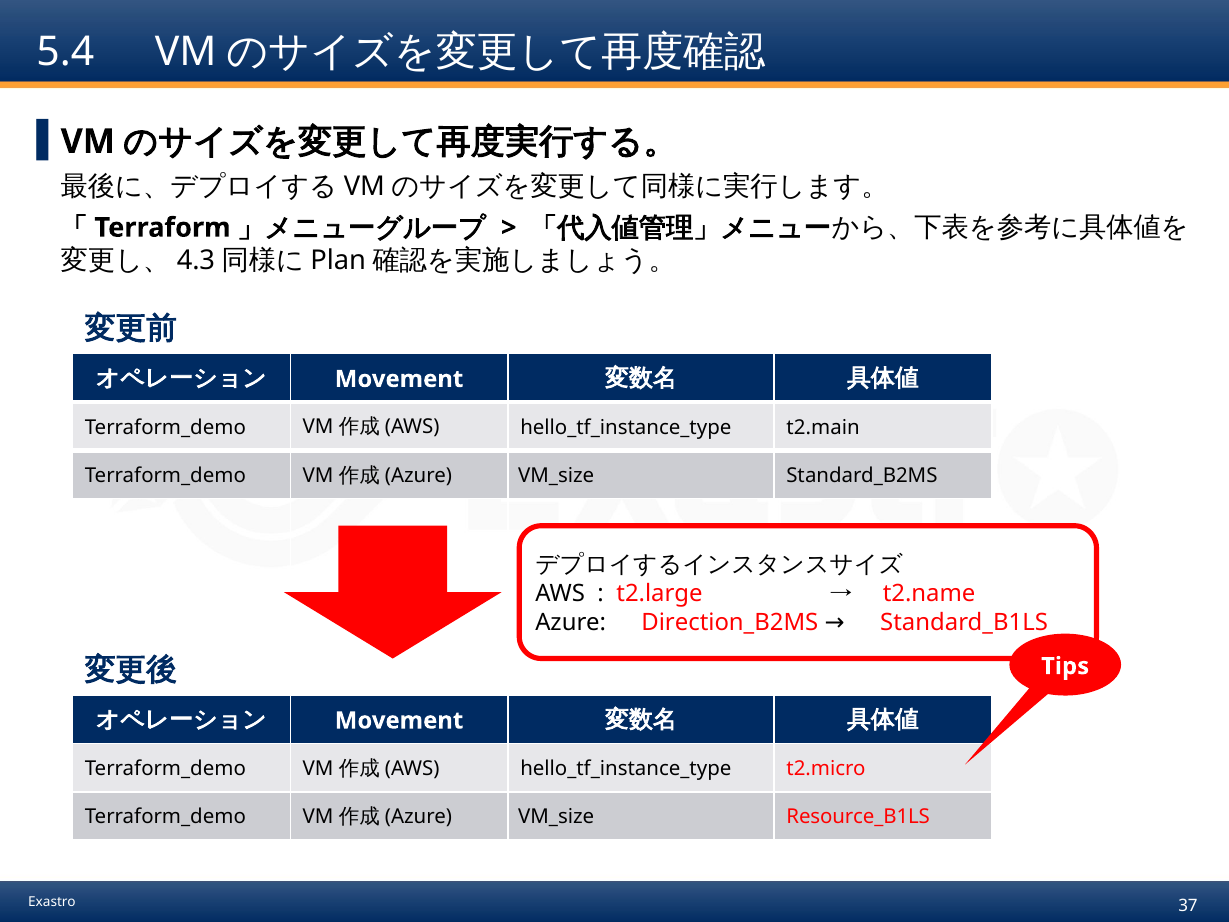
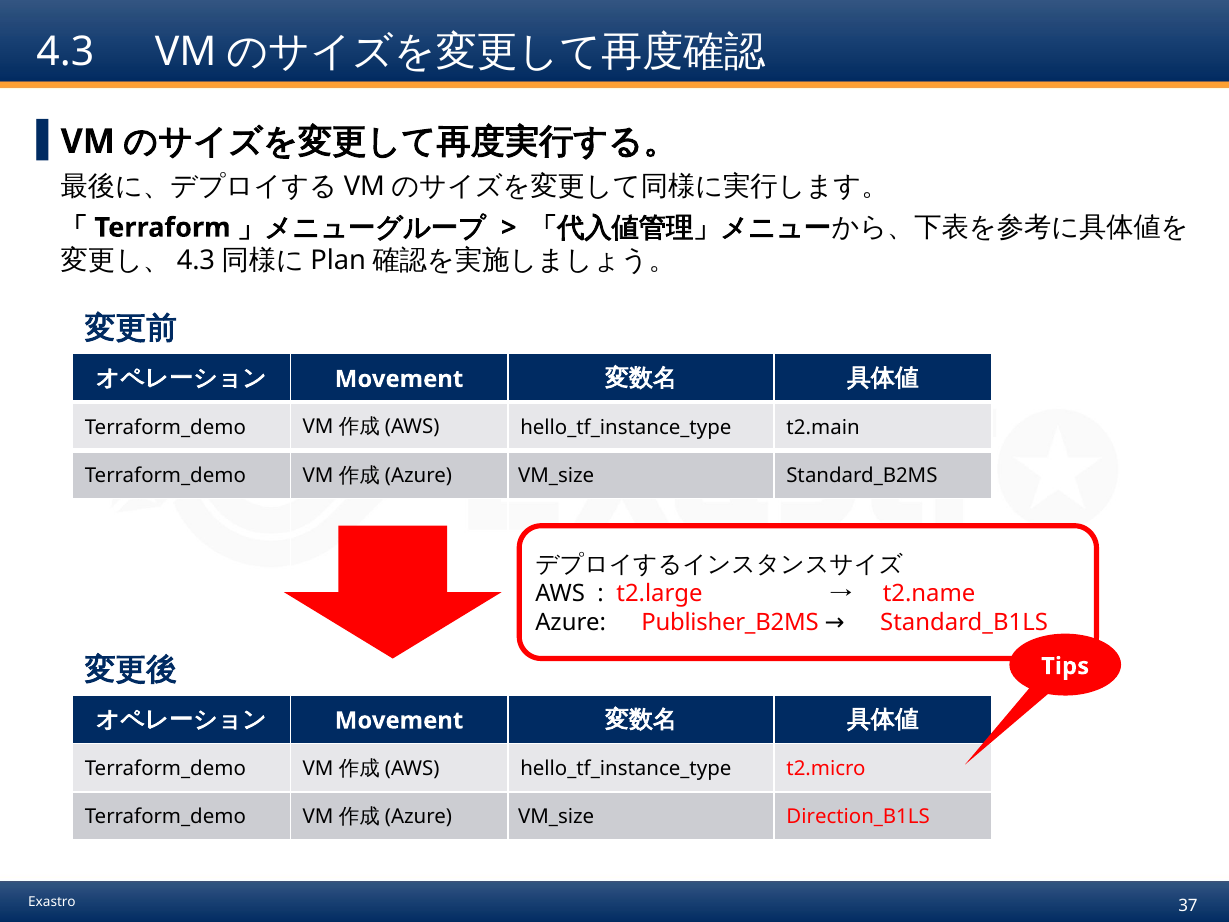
5.4: 5.4 -> 4.3 (65, 52)
Direction_B2MS: Direction_B2MS -> Publisher_B2MS (730, 622)
Resource_B1LS: Resource_B1LS -> Direction_B1LS (858, 817)
